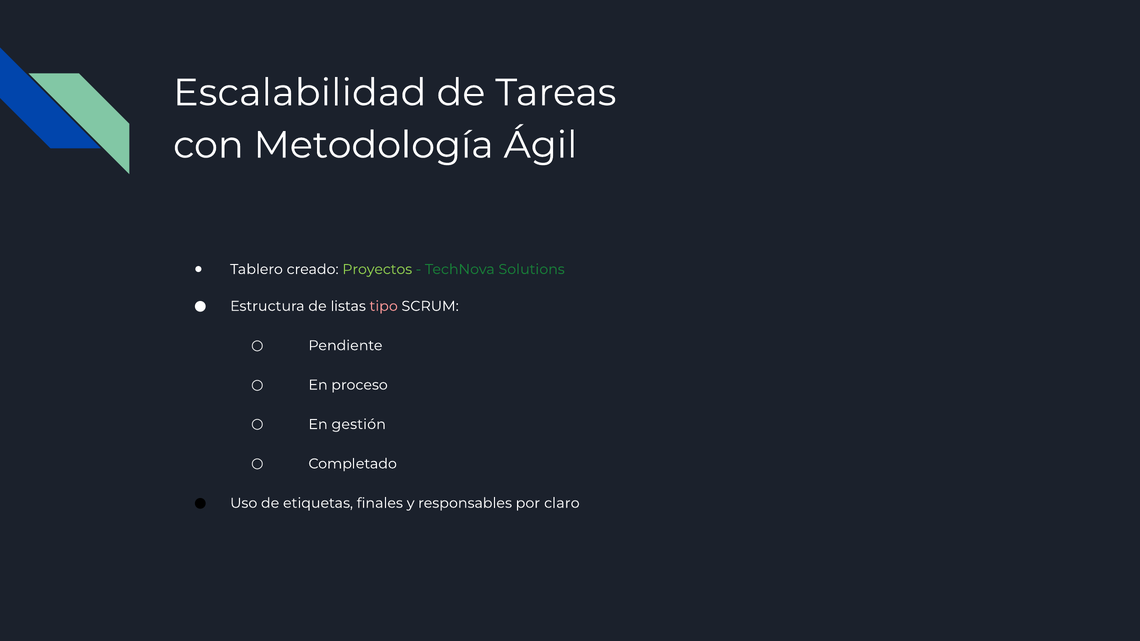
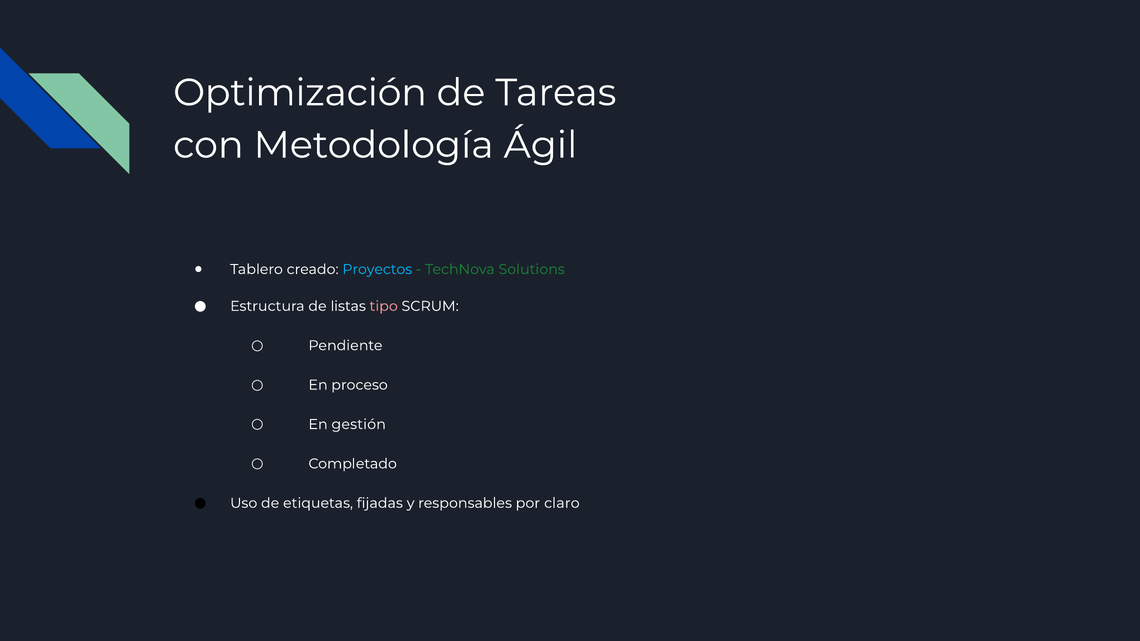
Escalabilidad: Escalabilidad -> Optimización (300, 93)
Proyectos colour: light green -> light blue (377, 269)
finales: finales -> fijadas (380, 503)
